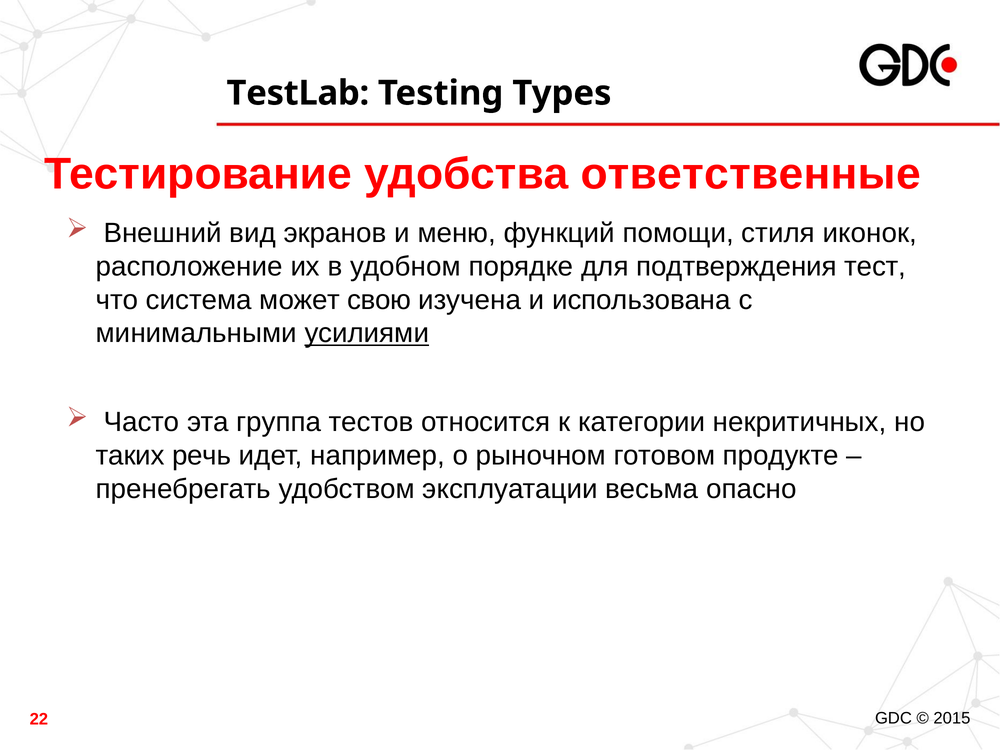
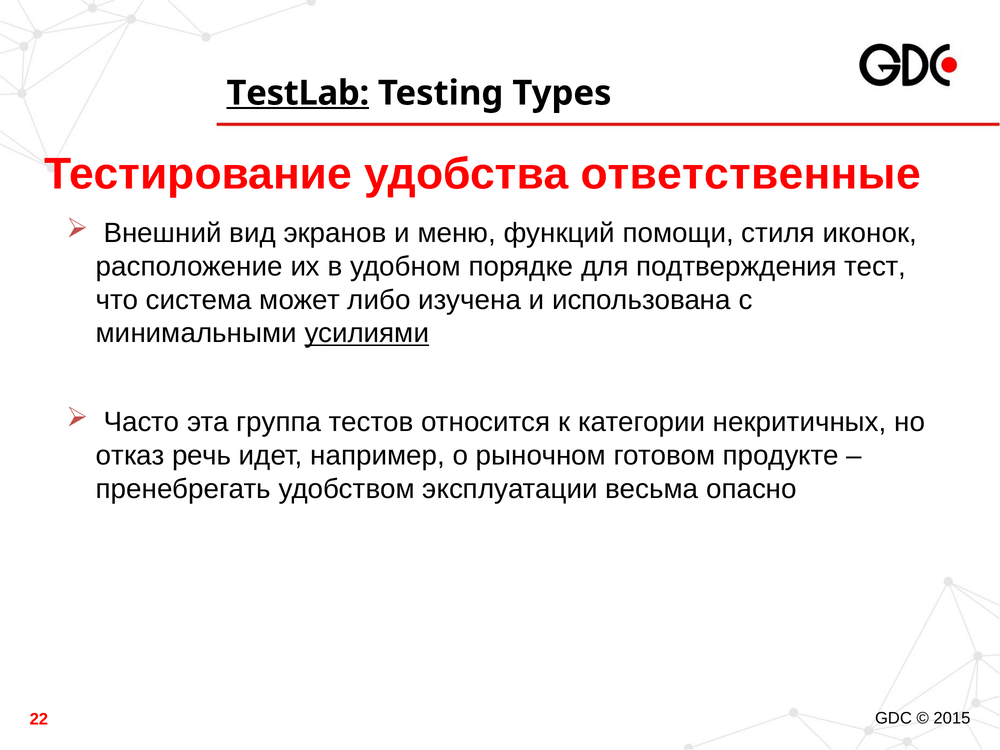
TestLab underline: none -> present (298, 93)
свою: свою -> либо (379, 300)
таких: таких -> отказ (130, 456)
